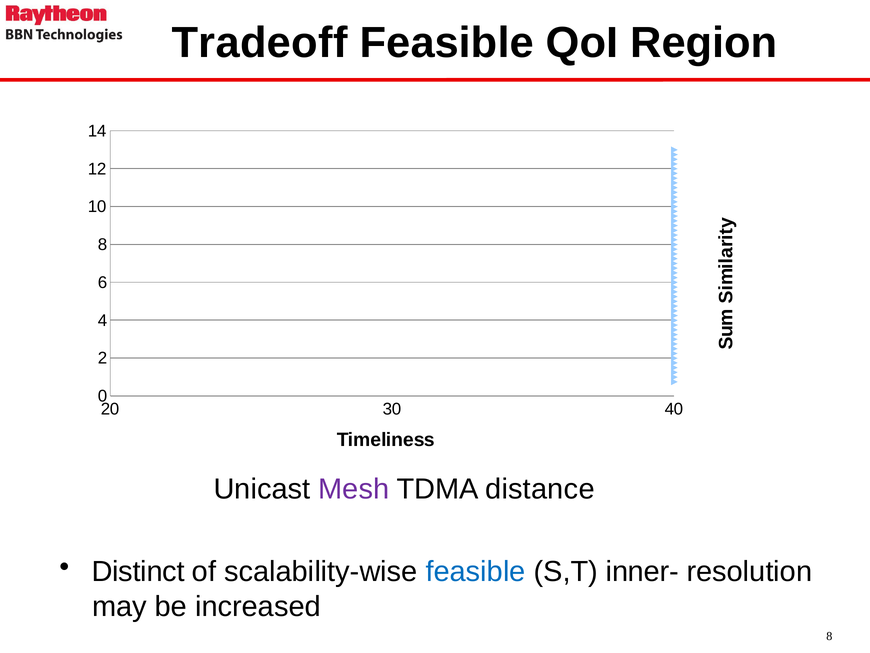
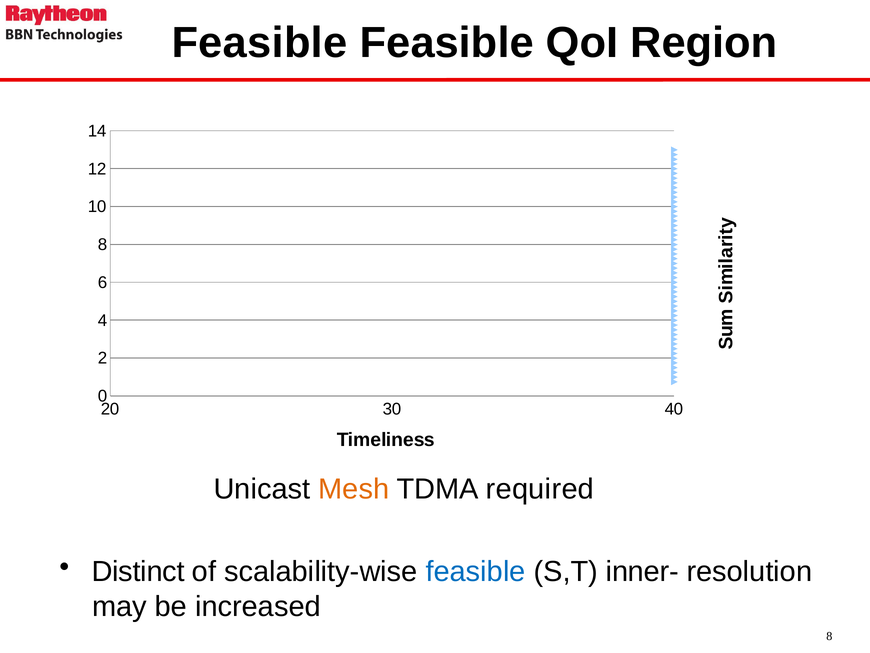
Tradeoff: Tradeoff -> Feasible (260, 43)
Mesh colour: purple -> orange (354, 489)
distance: distance -> required (540, 489)
